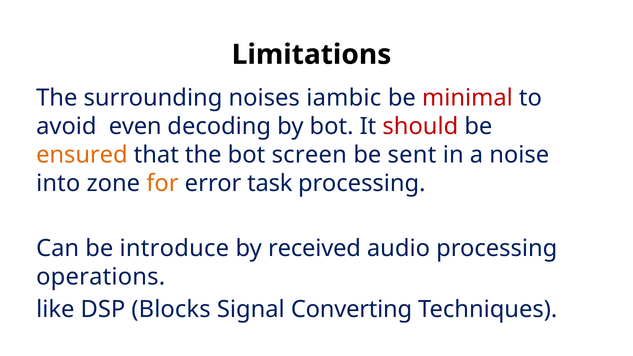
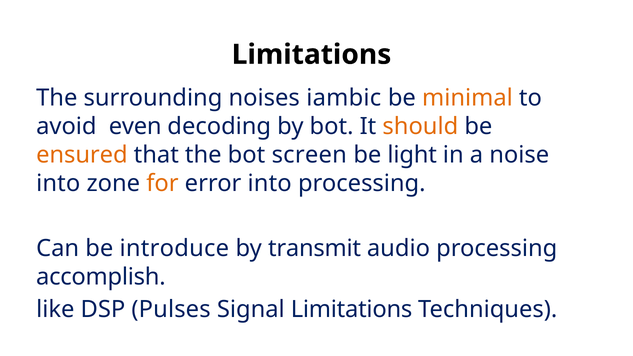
minimal colour: red -> orange (467, 98)
should colour: red -> orange (420, 127)
sent: sent -> light (412, 155)
error task: task -> into (270, 184)
received: received -> transmit (315, 249)
operations: operations -> accomplish (101, 277)
Blocks: Blocks -> Pulses (171, 310)
Signal Converting: Converting -> Limitations (352, 310)
